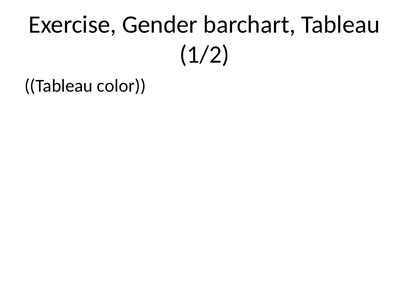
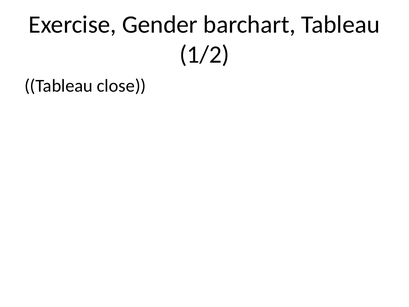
color: color -> close (122, 86)
